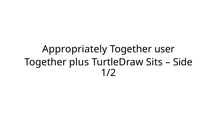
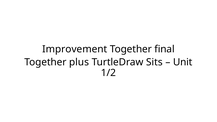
Appropriately: Appropriately -> Improvement (75, 49)
user: user -> final (165, 49)
Side: Side -> Unit (183, 62)
